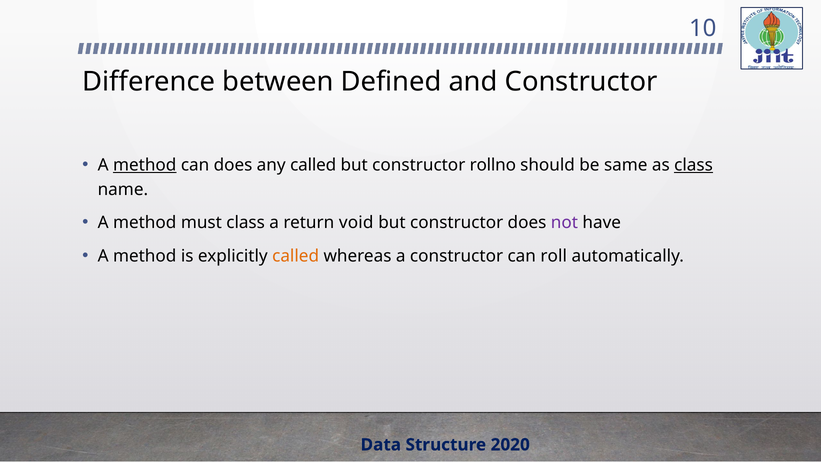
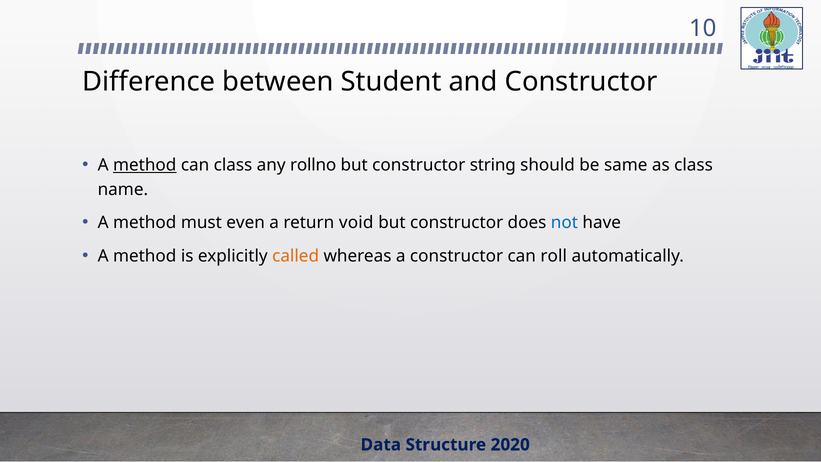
Defined: Defined -> Student (391, 82)
can does: does -> class (233, 165)
any called: called -> rollno (313, 165)
rollno: rollno -> string (493, 165)
class underline: present -> none (694, 165)
must class: class -> even (246, 223)
not colour: purple -> blue (564, 223)
